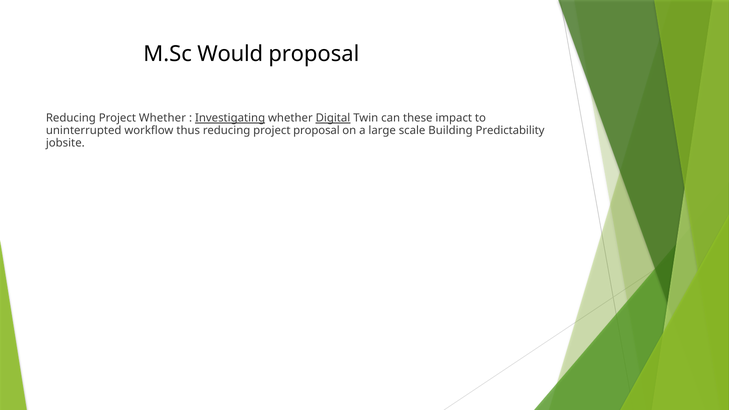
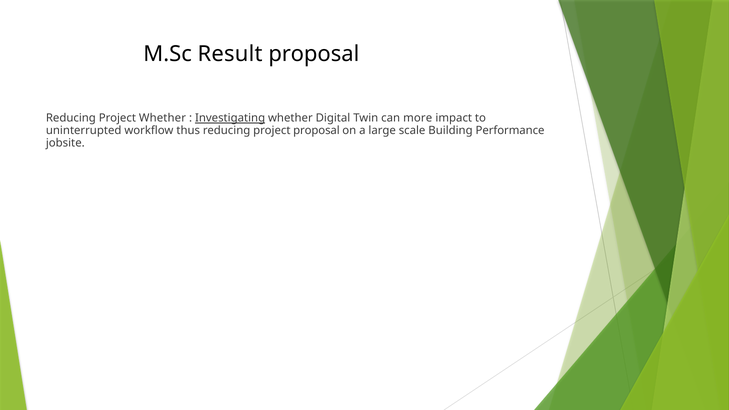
Would: Would -> Result (230, 54)
Digital underline: present -> none (333, 118)
these: these -> more (418, 118)
Predictability: Predictability -> Performance (510, 130)
